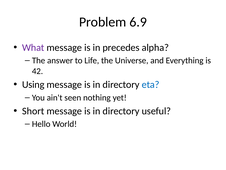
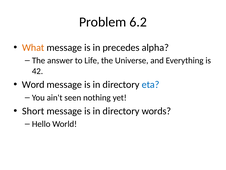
6.9: 6.9 -> 6.2 (138, 22)
What colour: purple -> orange (33, 47)
Using: Using -> Word (33, 84)
useful: useful -> words (156, 111)
